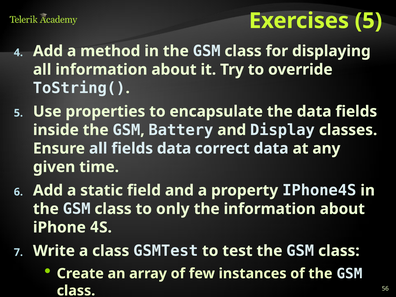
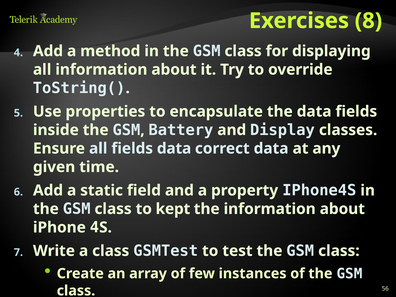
Exercises 5: 5 -> 8 (368, 21)
only: only -> kept (173, 209)
